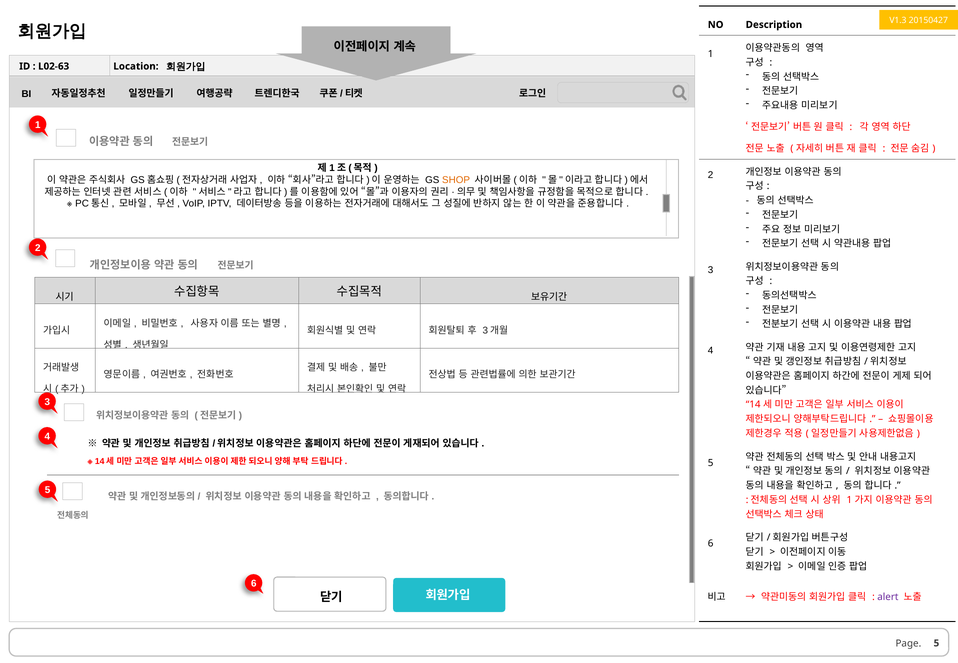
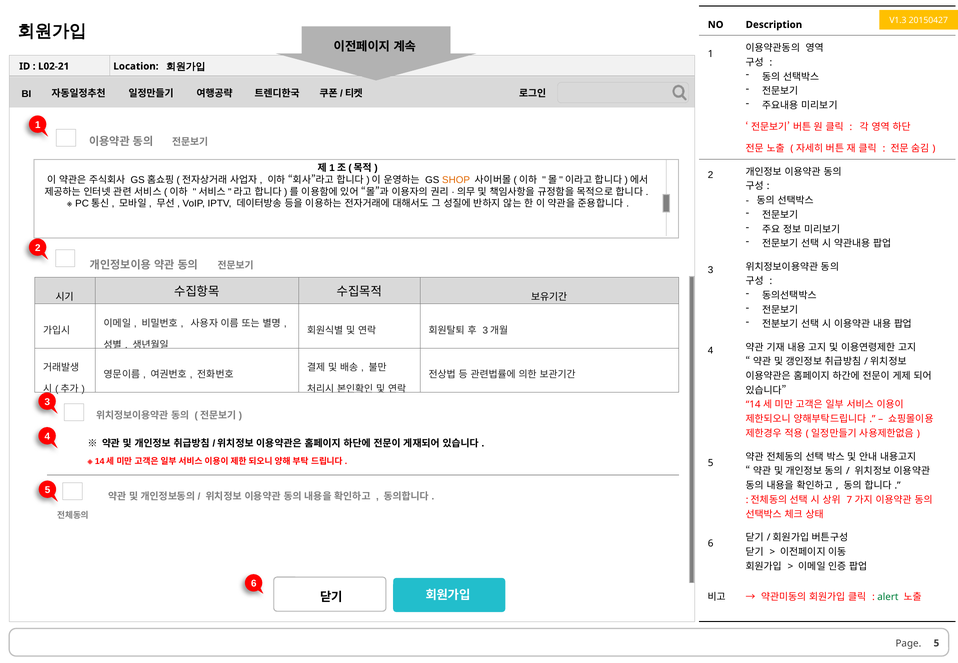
L02-63: L02-63 -> L02-21 (54, 66)
1: 1 -> 7 (849, 500)
alert colour: purple -> green (888, 597)
